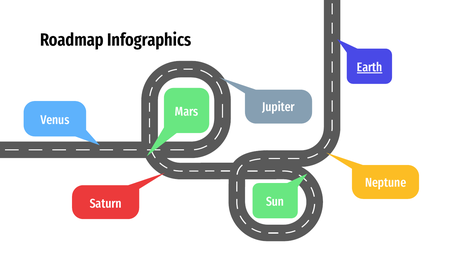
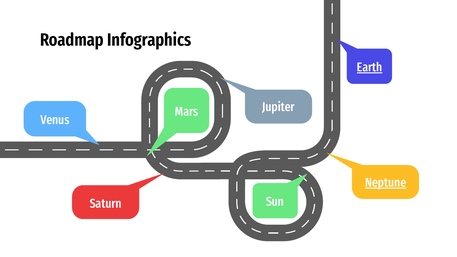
Neptune underline: none -> present (386, 183)
